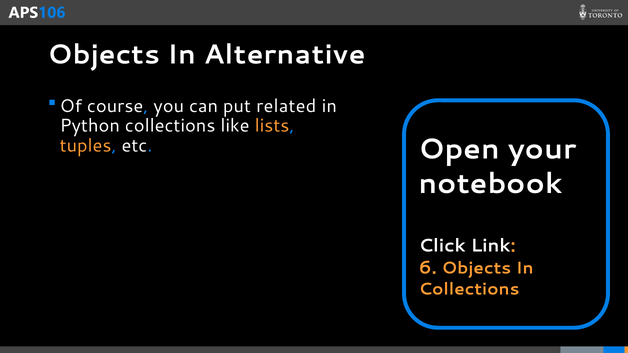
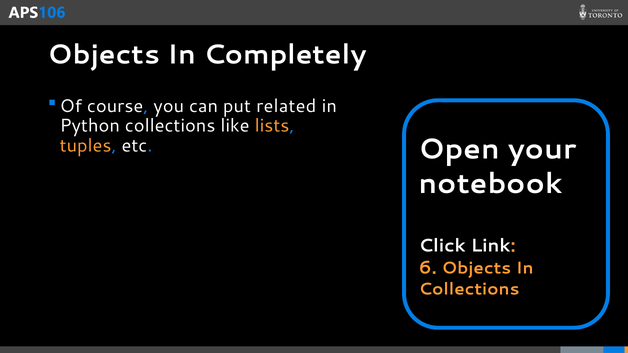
Alternative: Alternative -> Completely (285, 54)
